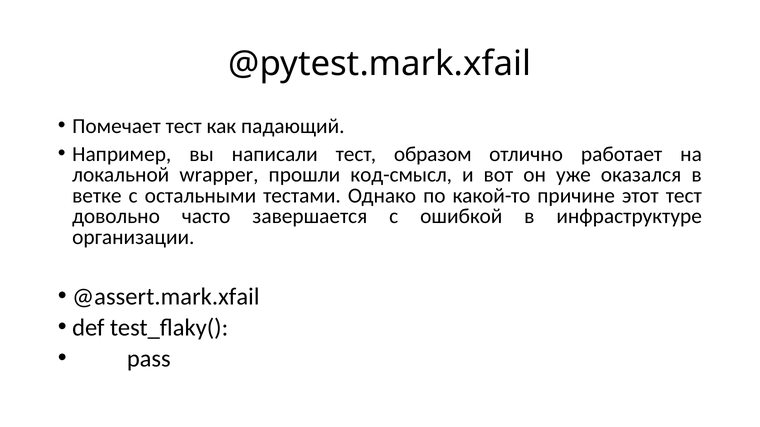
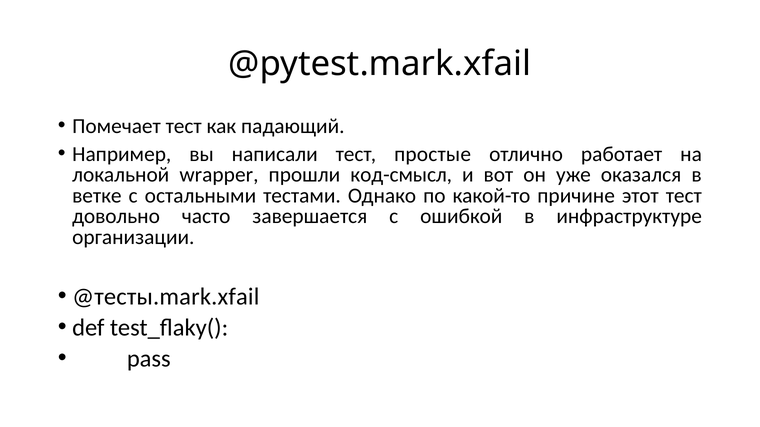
образом: образом -> простые (433, 154)
@assert.mark.xfail: @assert.mark.xfail -> @тесты.mark.xfail (166, 297)
